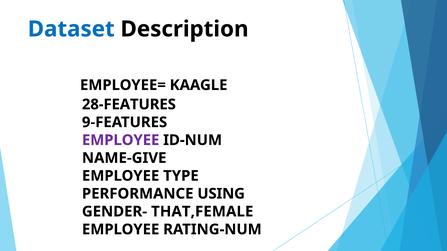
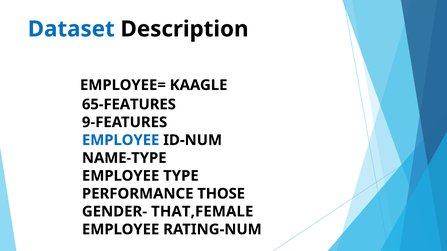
28-FEATURES: 28-FEATURES -> 65-FEATURES (129, 105)
EMPLOYEE colour: purple -> blue (121, 140)
NAME-GIVE: NAME-GIVE -> NAME-TYPE (124, 158)
USING: USING -> THOSE (221, 194)
